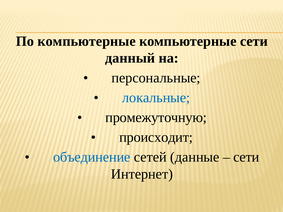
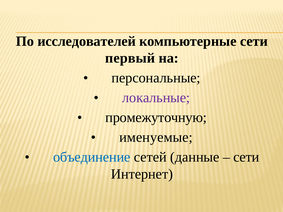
По компьютерные: компьютерные -> исследователей (87, 41)
данный: данный -> первый (130, 58)
локальные colour: blue -> purple (156, 98)
происходит: происходит -> именуемые (156, 137)
